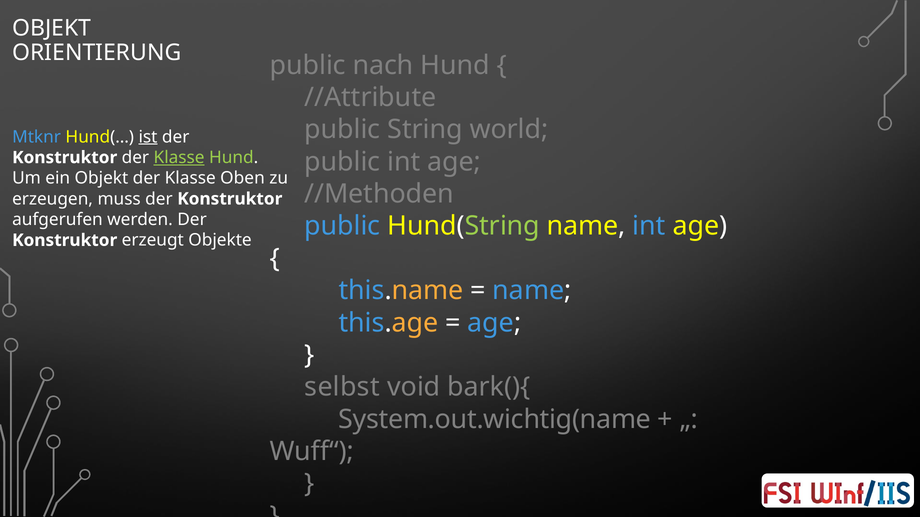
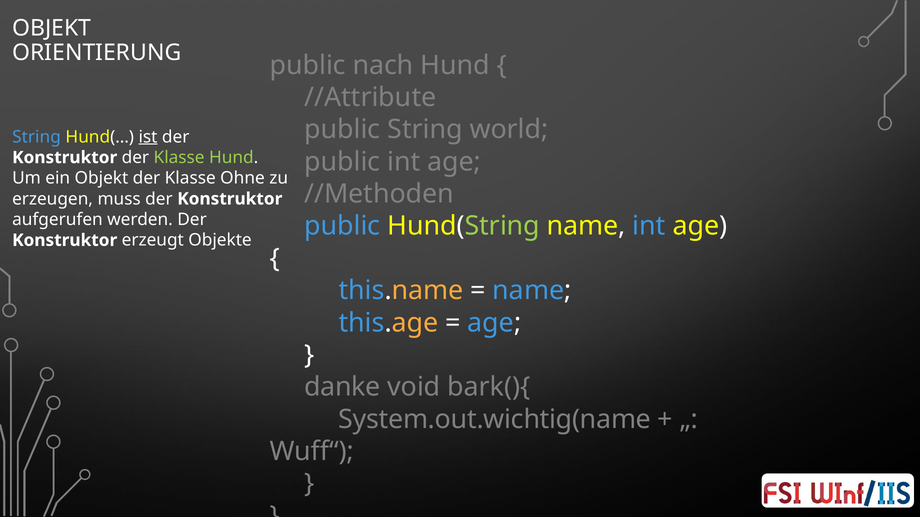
Mtknr: Mtknr -> String (37, 137)
Klasse underline: present -> none (179, 158)
Oben: Oben -> Ohne (242, 178)
selbst: selbst -> danke (342, 387)
